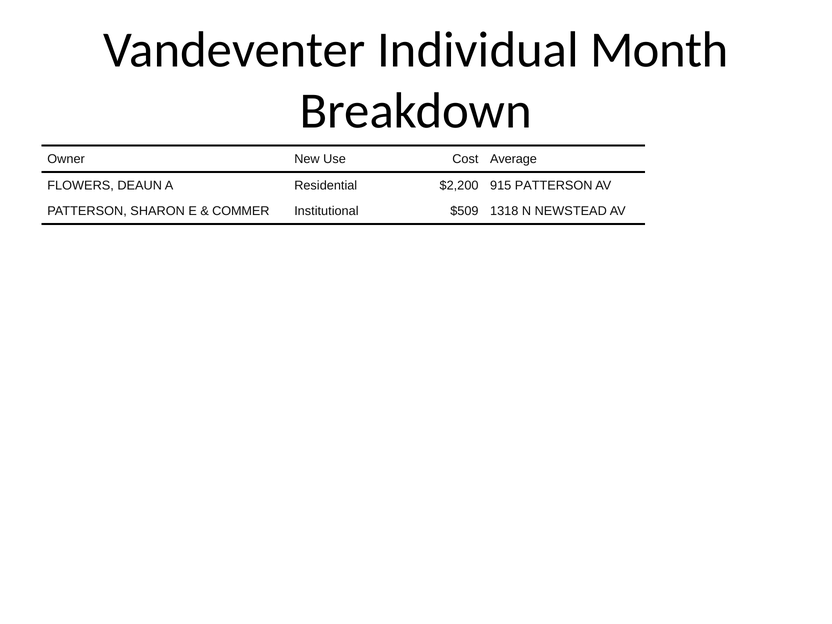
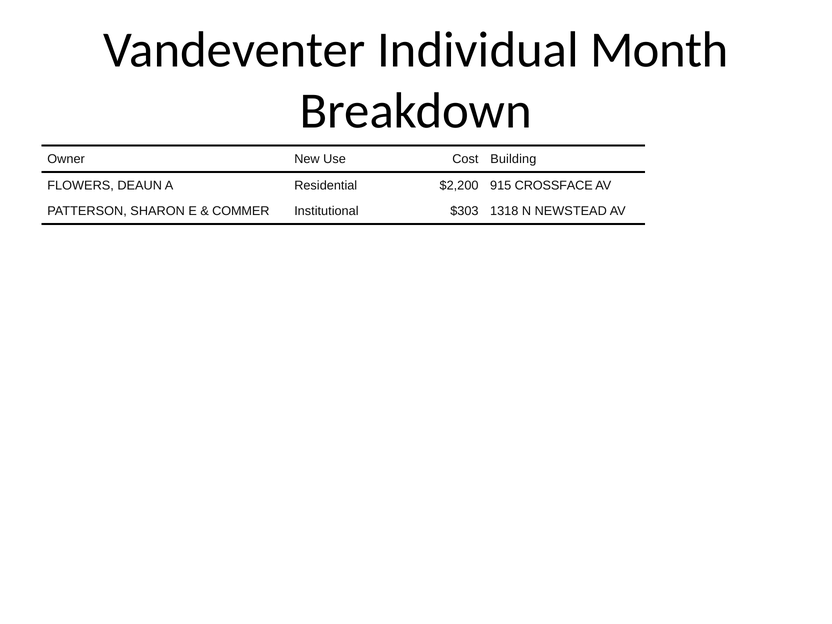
Average: Average -> Building (513, 159)
915 PATTERSON: PATTERSON -> CROSSFACE (554, 185)
$509: $509 -> $303 (464, 211)
